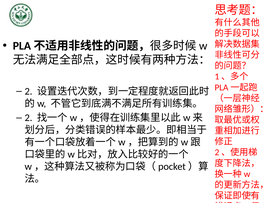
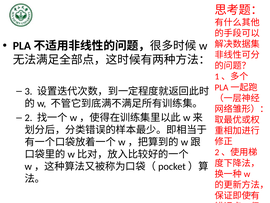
2: 2 -> 3 (28, 91)
